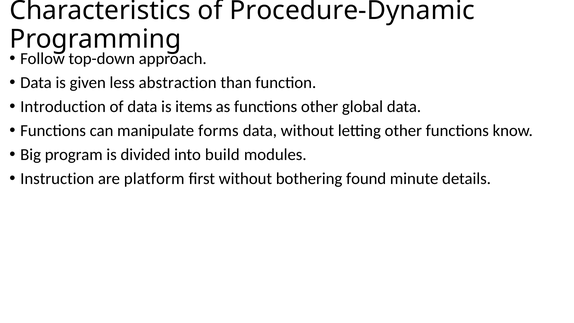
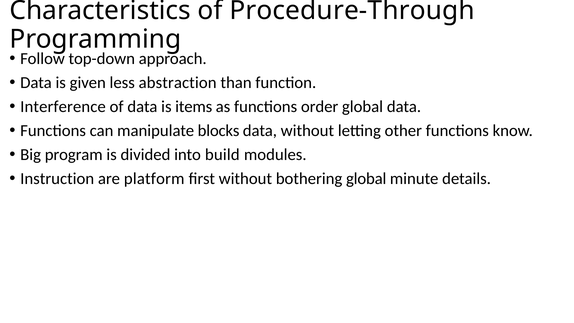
Procedure-Dynamic: Procedure-Dynamic -> Procedure-Through (352, 11)
Introduction: Introduction -> Interference (63, 107)
functions other: other -> order (320, 107)
forms: forms -> blocks (219, 131)
bothering found: found -> global (366, 179)
